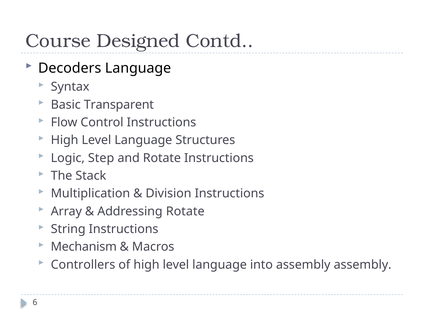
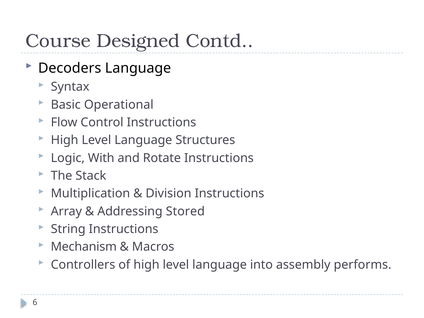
Transparent: Transparent -> Operational (119, 105)
Step: Step -> With (101, 158)
Addressing Rotate: Rotate -> Stored (185, 211)
assembly assembly: assembly -> performs (363, 265)
